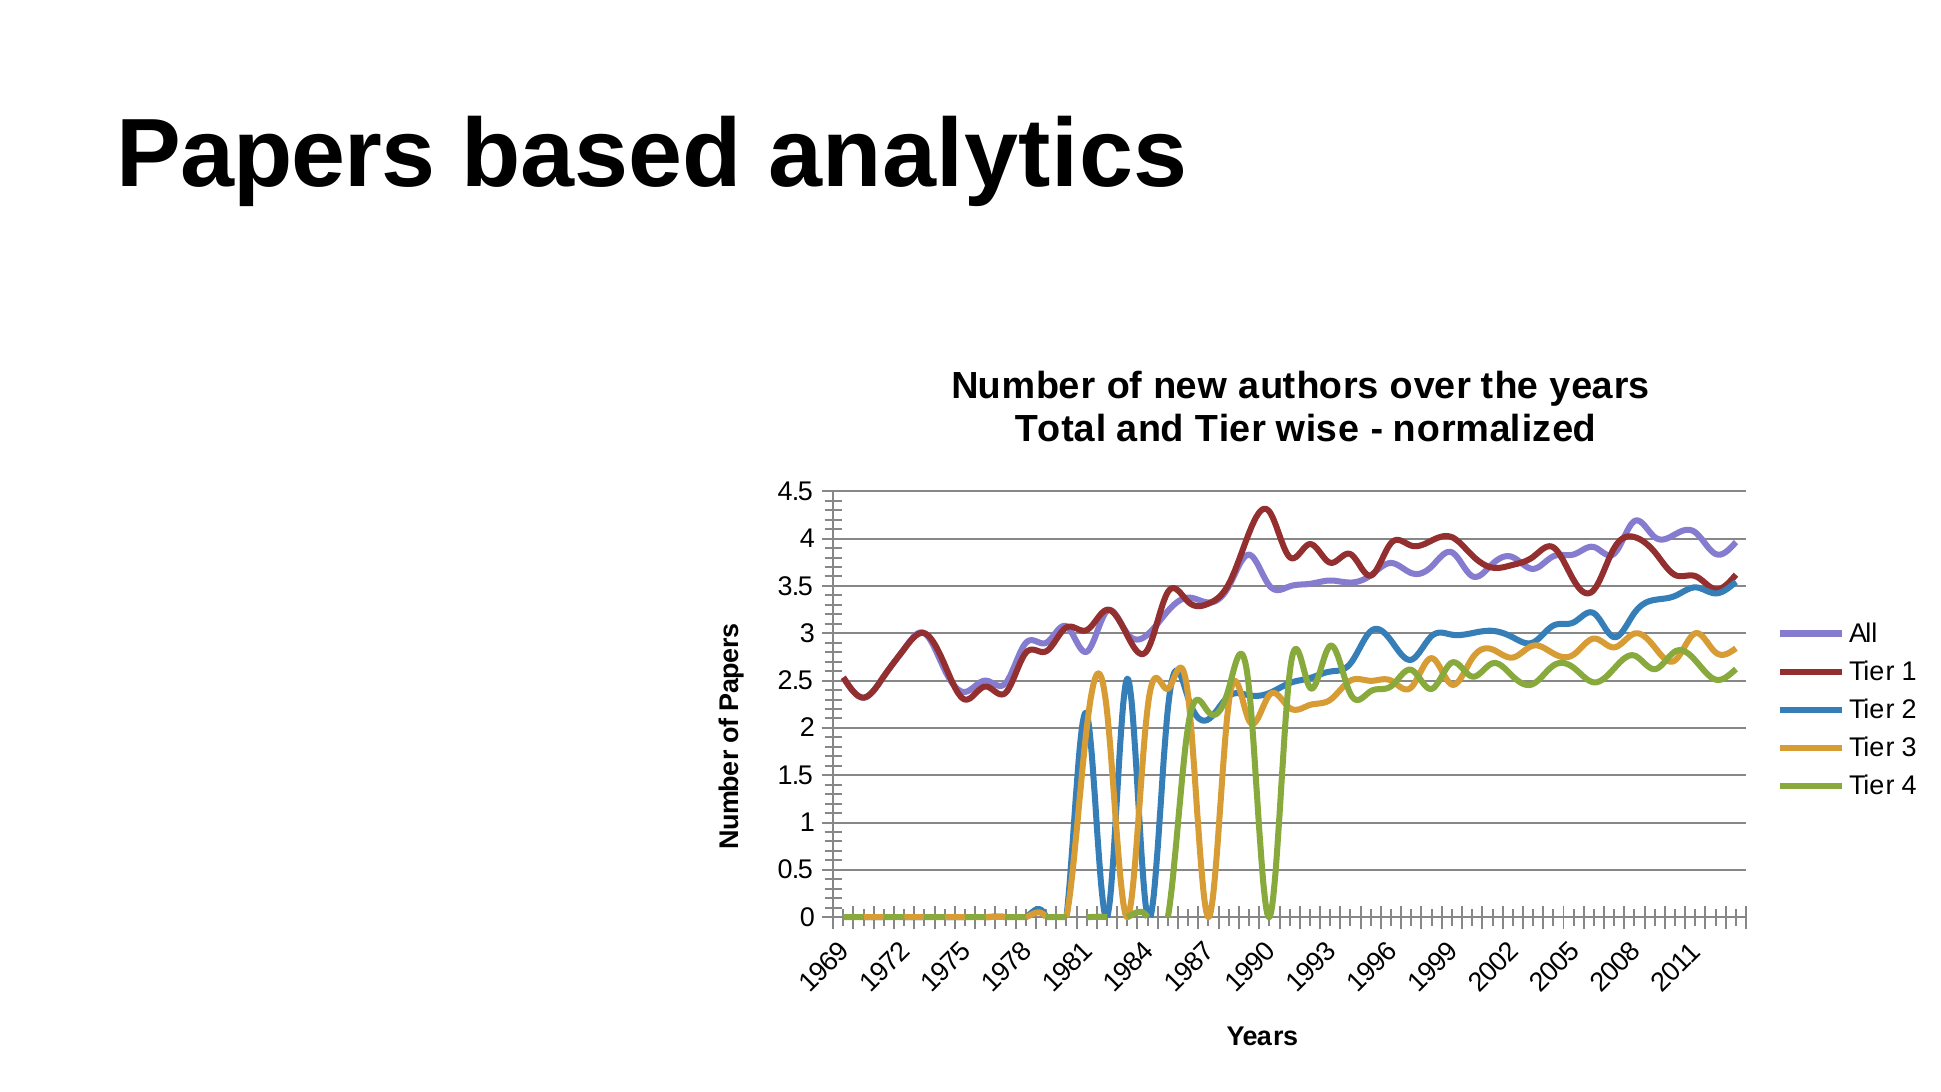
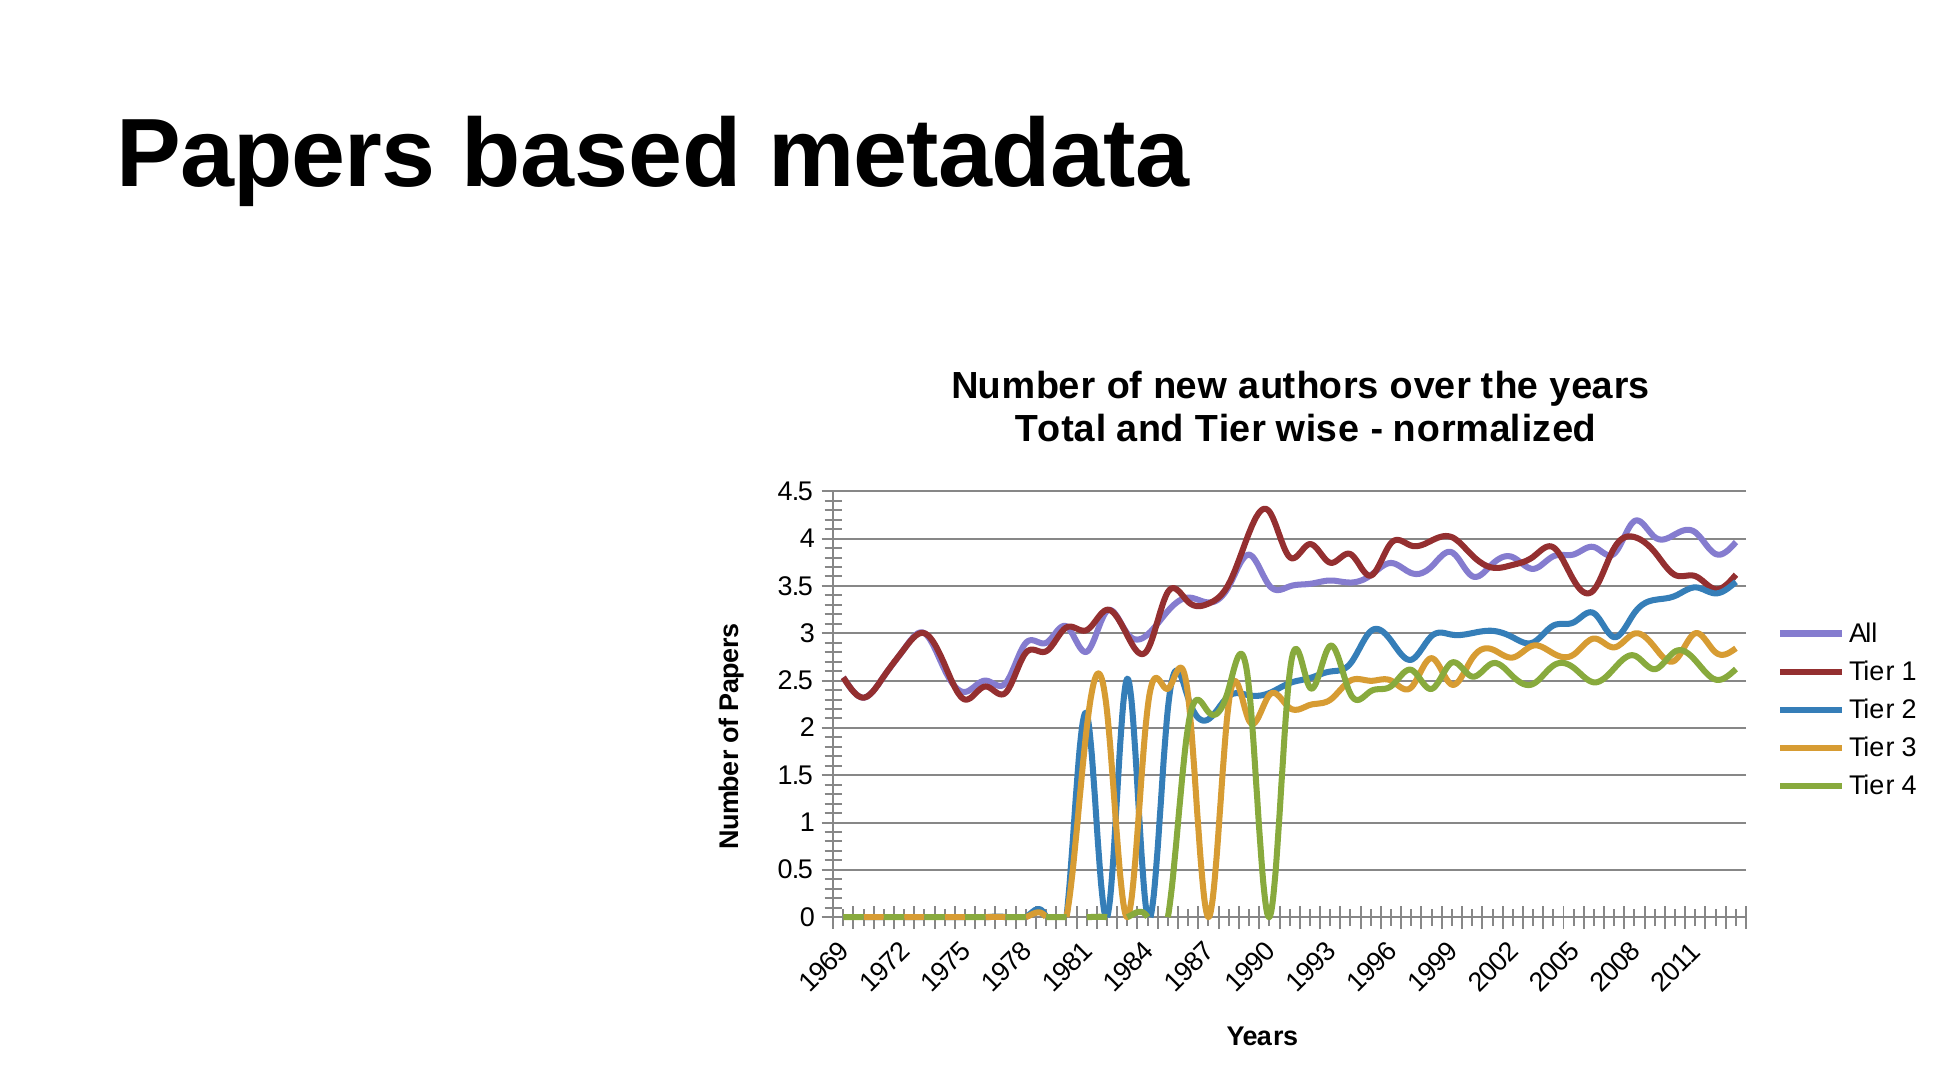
analytics: analytics -> metadata (979, 155)
